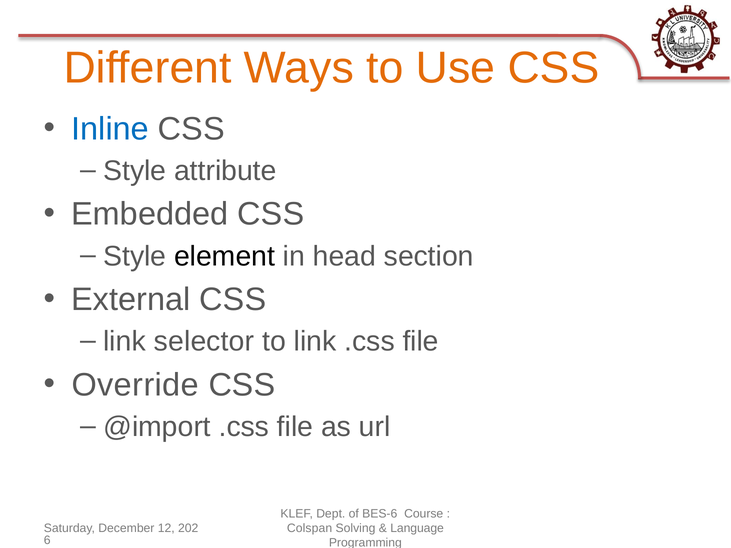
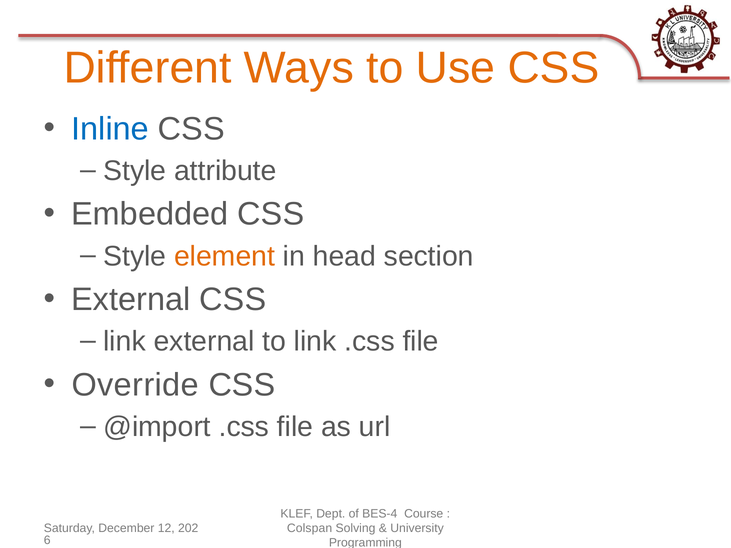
element colour: black -> orange (225, 256)
link selector: selector -> external (204, 342)
BES-6: BES-6 -> BES-4 (380, 514)
Language: Language -> University (417, 528)
